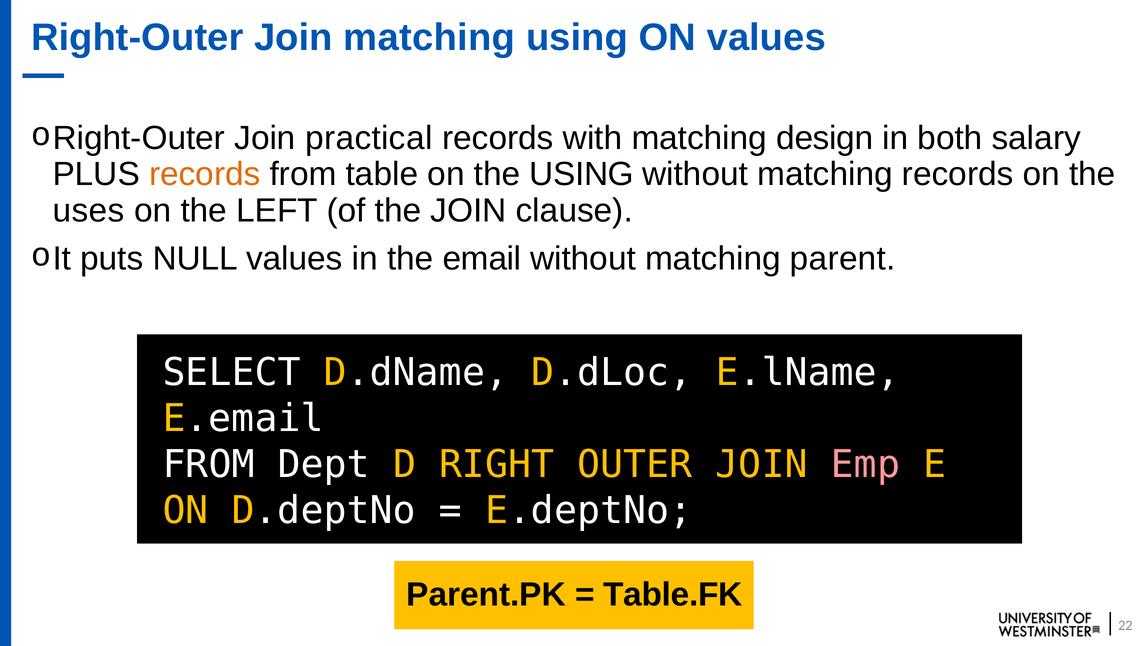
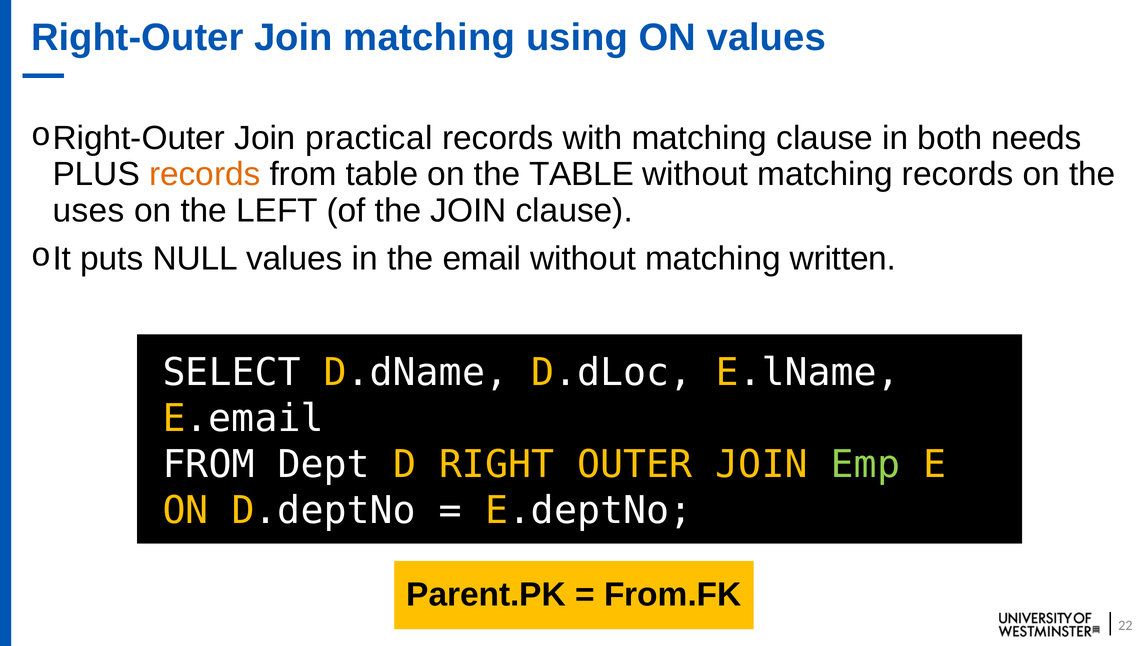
matching design: design -> clause (825, 138)
salary: salary -> needs (1036, 138)
the USING: USING -> TABLE (582, 174)
parent: parent -> written (843, 258)
Emp colour: pink -> light green (865, 464)
Table.FK: Table.FK -> From.FK (673, 595)
